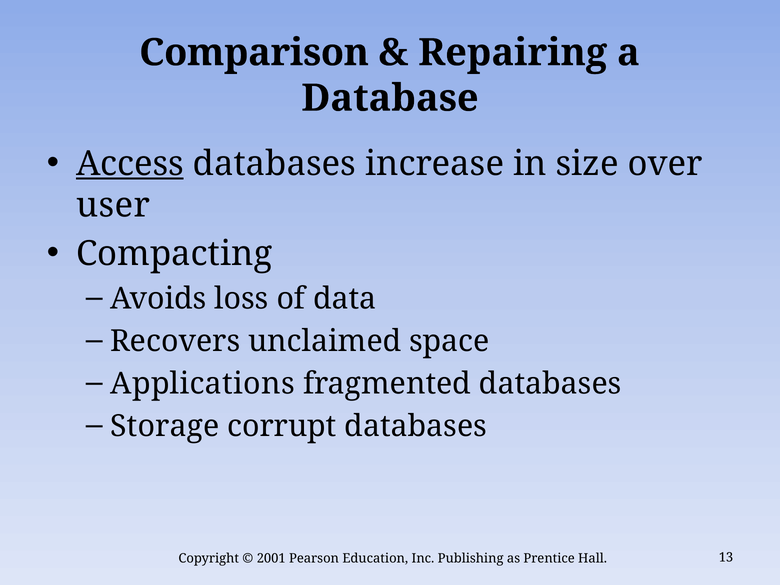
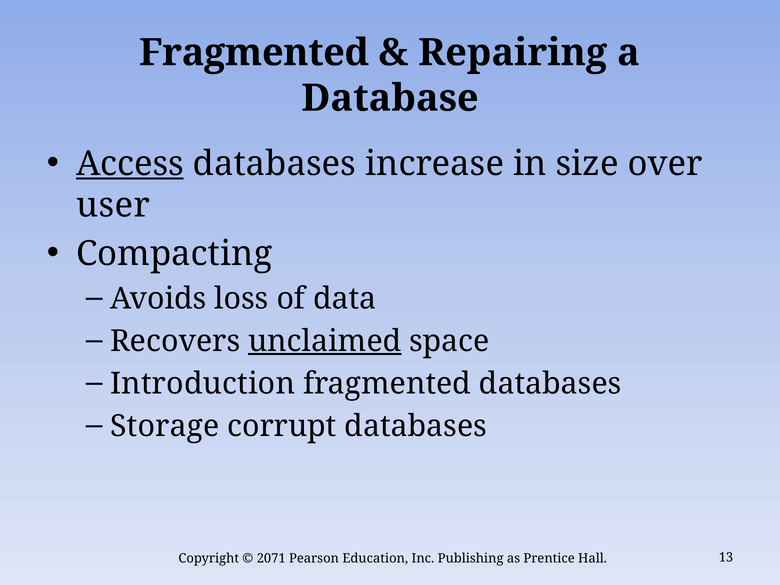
Comparison: Comparison -> Fragmented (254, 53)
unclaimed underline: none -> present (325, 341)
Applications: Applications -> Introduction (203, 384)
2001: 2001 -> 2071 (271, 559)
